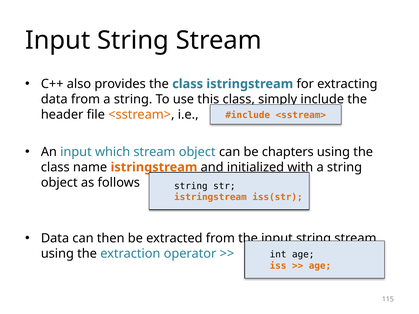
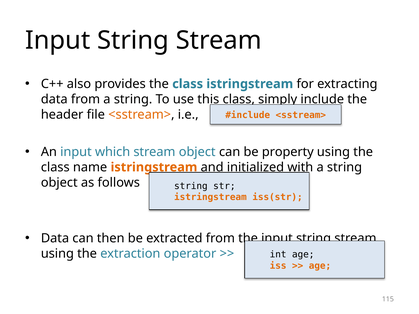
chapters: chapters -> property (288, 152)
